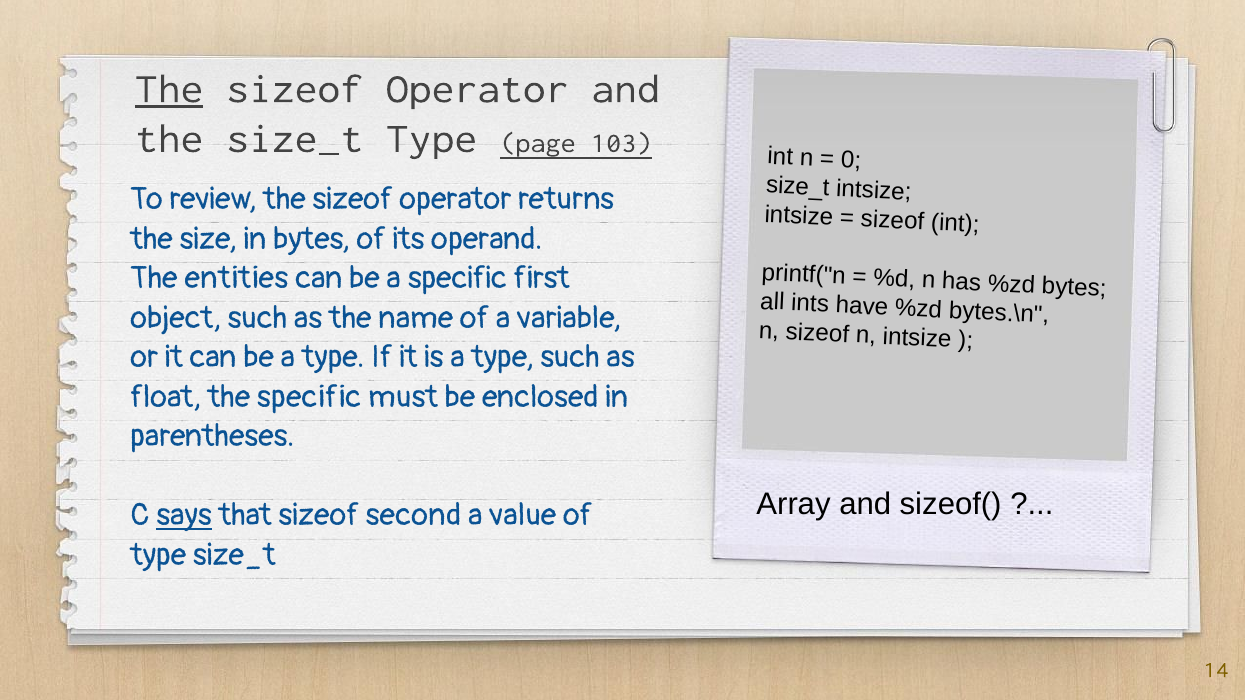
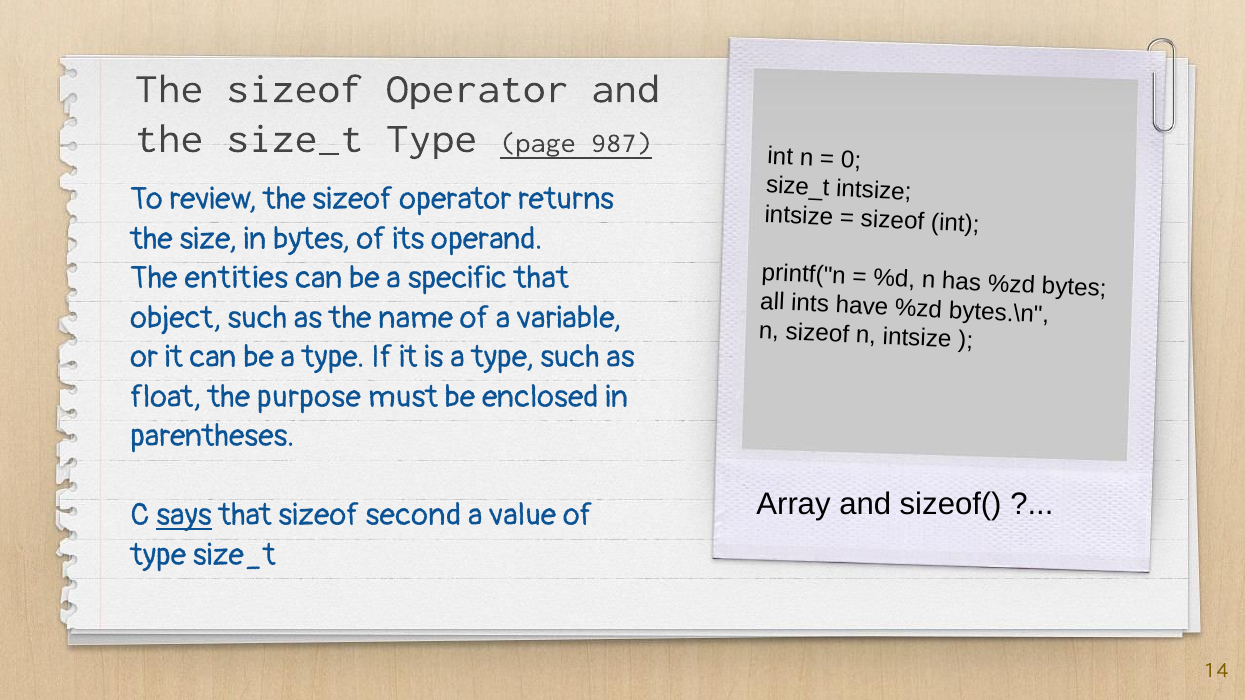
The underline: present -> none (169, 88)
103: 103 -> 987 (621, 143)
specific first: first -> that (541, 278)
the specific: specific -> purpose (309, 397)
